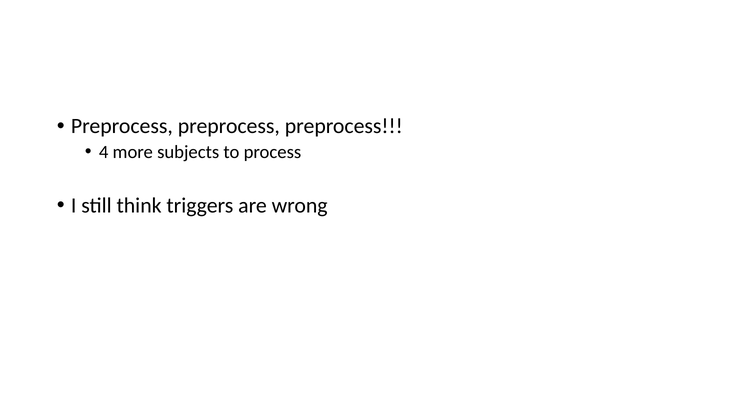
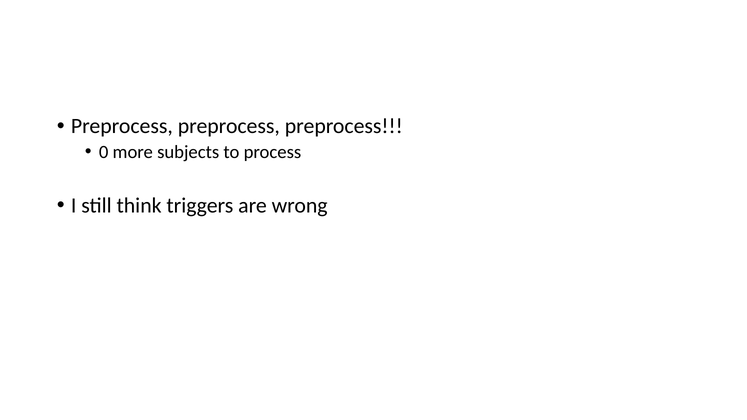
4: 4 -> 0 (104, 152)
